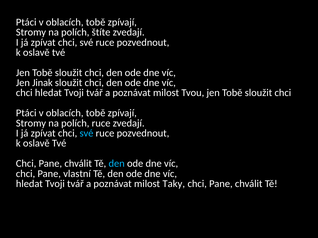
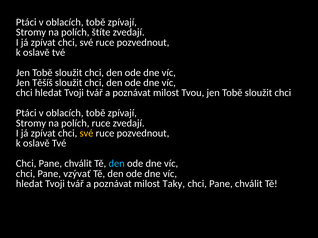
Jinak: Jinak -> Těšíš (42, 83)
své colour: light blue -> yellow (86, 133)
vlastní: vlastní -> vzývať (77, 174)
